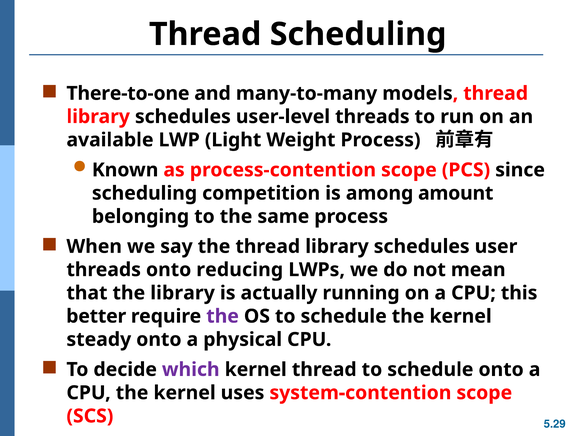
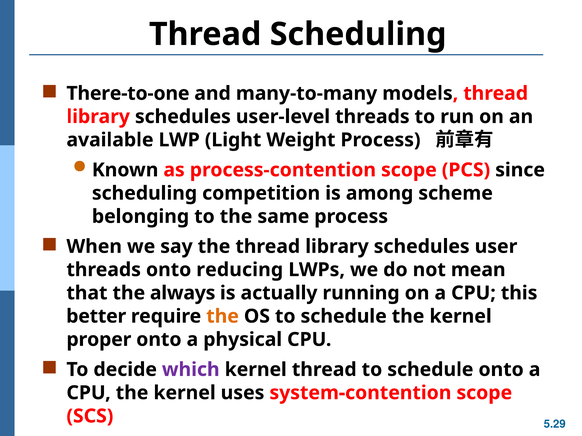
amount: amount -> scheme (456, 193)
the library: library -> always (183, 293)
the colour: purple -> orange (223, 317)
steady: steady -> proper (99, 340)
